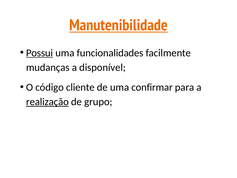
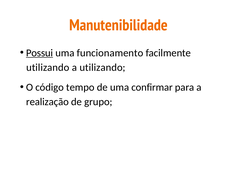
Manutenibilidade underline: present -> none (118, 25)
funcionalidades: funcionalidades -> funcionamento (110, 53)
mudanças: mudanças -> utilizando (48, 67)
a disponível: disponível -> utilizando (102, 67)
cliente: cliente -> tempo (80, 87)
realização underline: present -> none (47, 102)
